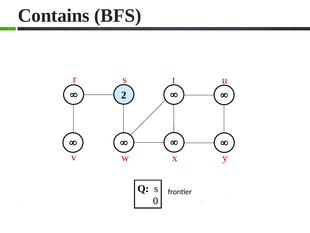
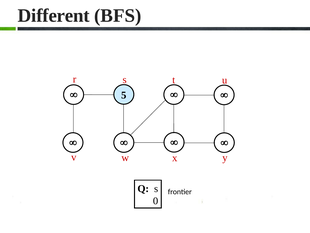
Contains: Contains -> Different (54, 16)
2: 2 -> 5 (124, 95)
